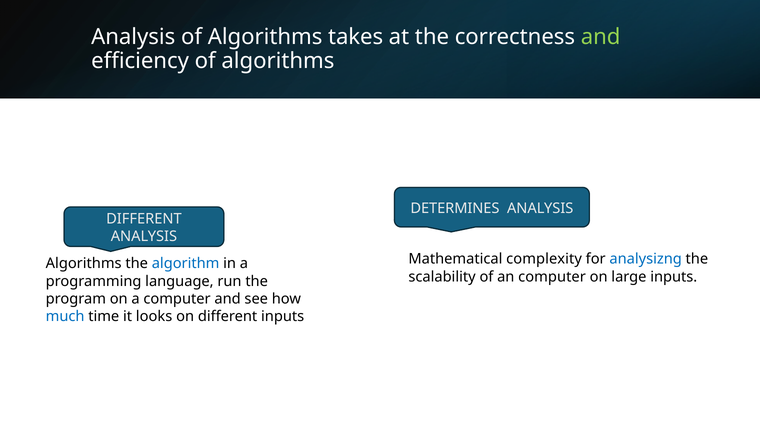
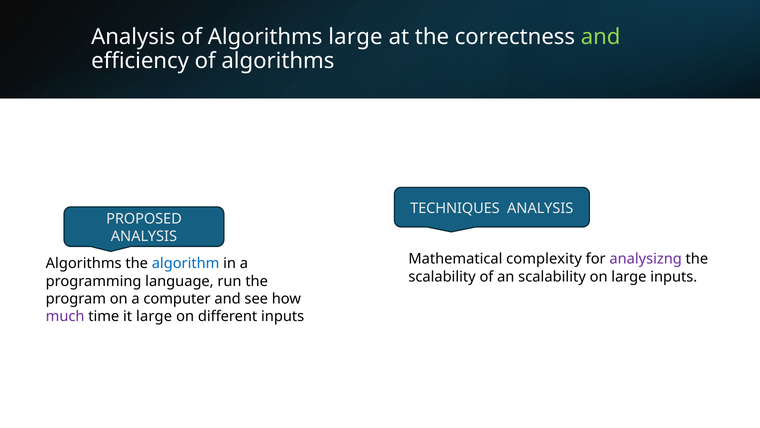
Algorithms takes: takes -> large (355, 37)
DETERMINES: DETERMINES -> TECHNIQUES (455, 208)
DIFFERENT: DIFFERENT -> PROPOSED (144, 219)
analysizng colour: blue -> purple (646, 259)
an computer: computer -> scalability (552, 276)
much colour: blue -> purple (65, 316)
it looks: looks -> large (154, 316)
